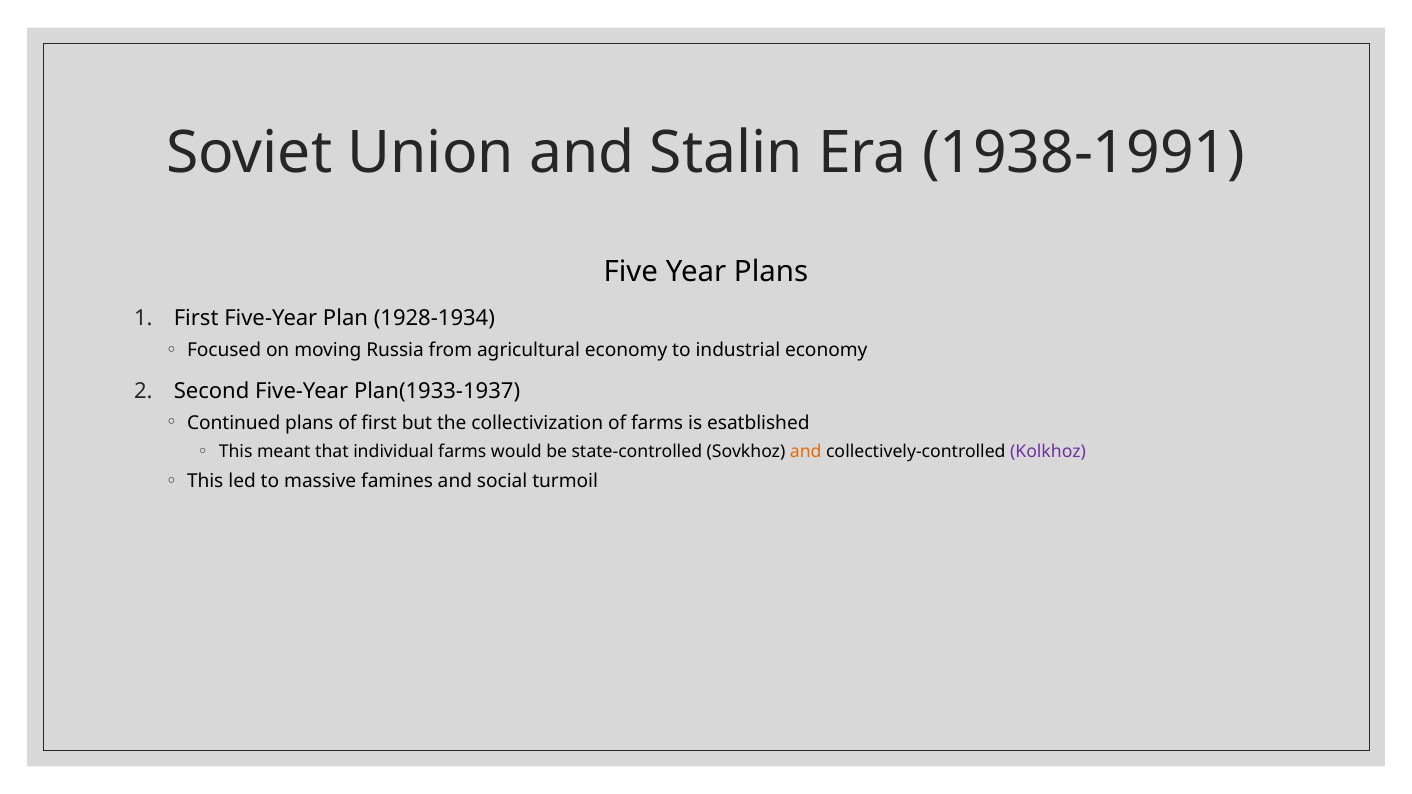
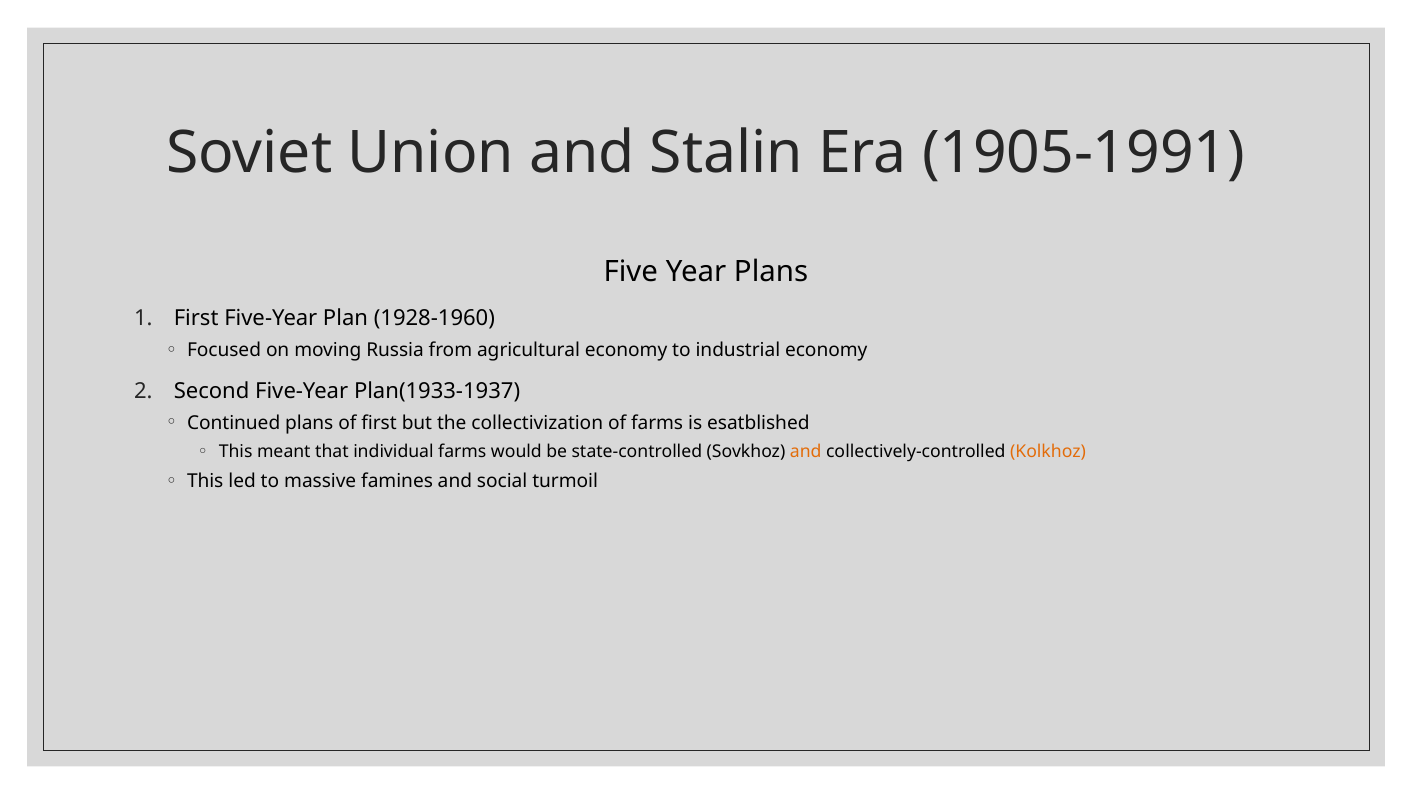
1938-1991: 1938-1991 -> 1905-1991 (1083, 153)
1928-1934: 1928-1934 -> 1928-1960 (434, 318)
Kolkhoz colour: purple -> orange (1048, 452)
